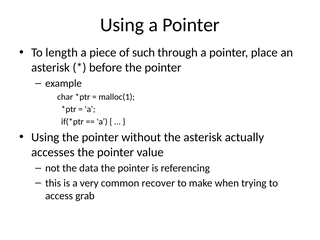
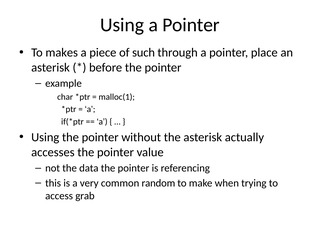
length: length -> makes (62, 53)
recover: recover -> random (158, 183)
